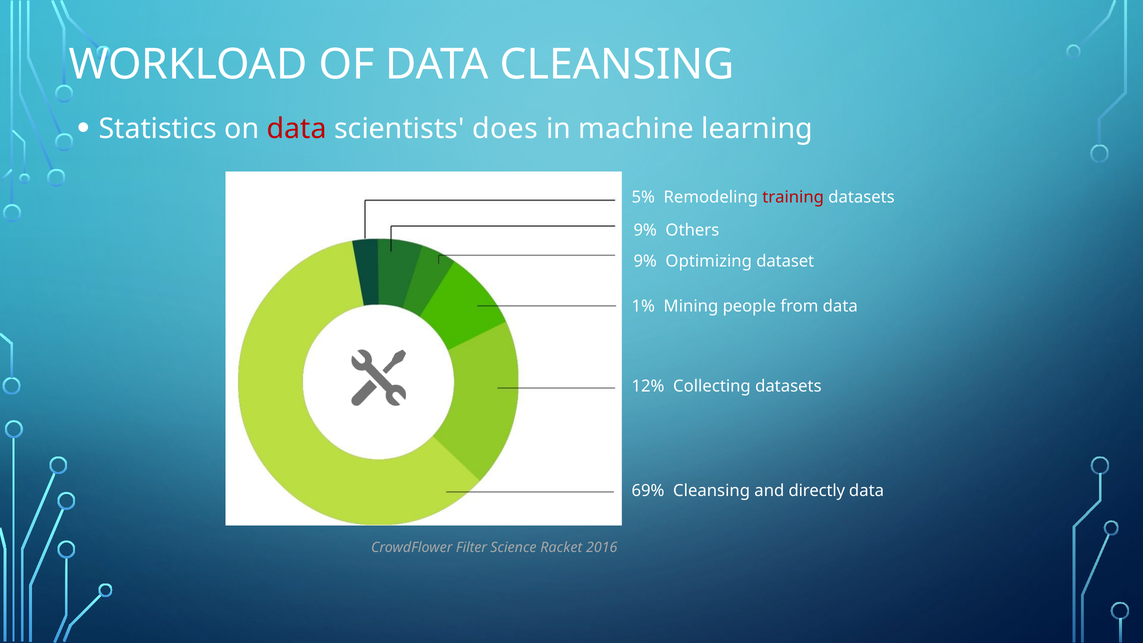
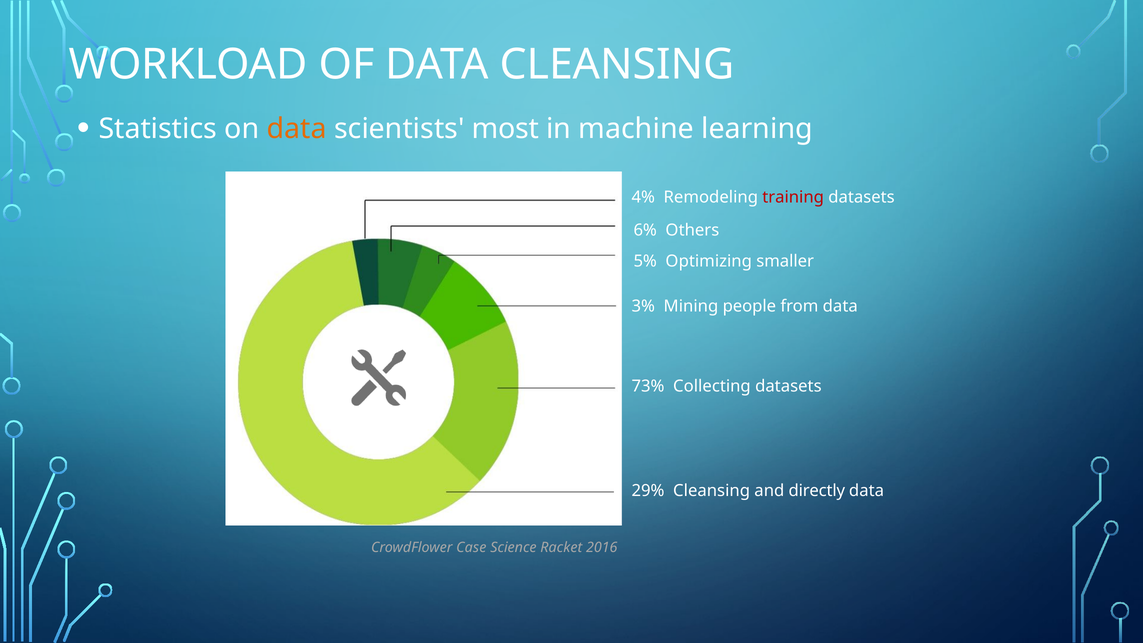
data colour: red -> orange (297, 129)
does: does -> most (505, 129)
5%: 5% -> 4% (643, 197)
9%: 9% -> 6% (645, 230)
9%: 9% -> 5% (645, 261)
dataset: dataset -> smaller (785, 261)
1%: 1% -> 3% (643, 306)
12%: 12% -> 73% (648, 386)
69%: 69% -> 29% (648, 491)
Filter: Filter -> Case (471, 548)
